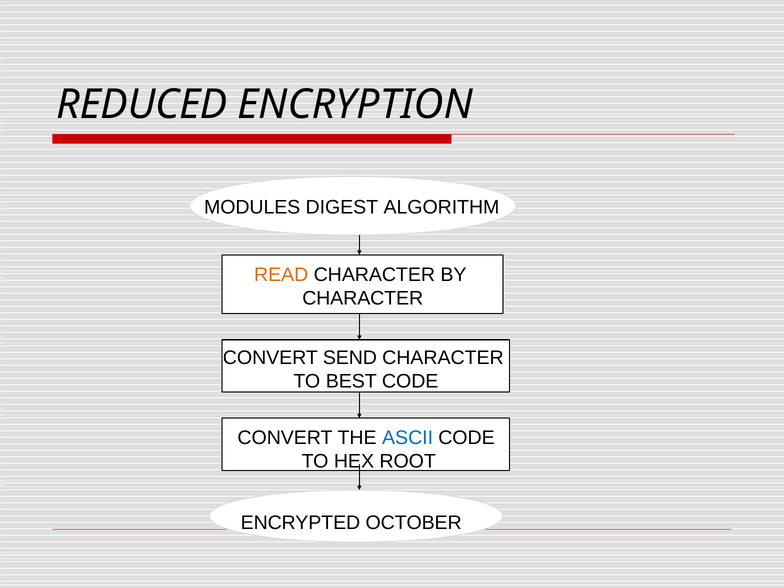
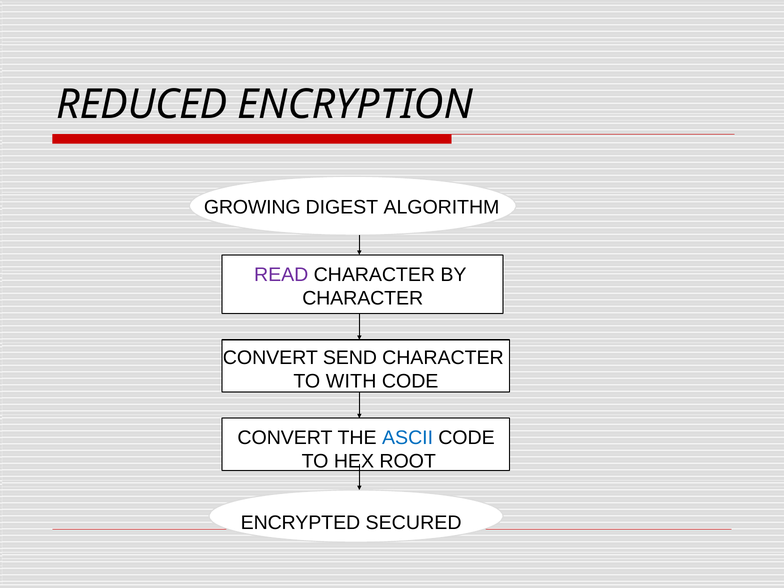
MODULES: MODULES -> GROWING (252, 207)
READ colour: orange -> purple (281, 275)
BEST: BEST -> WITH (351, 382)
OCTOBER: OCTOBER -> SECURED (414, 523)
